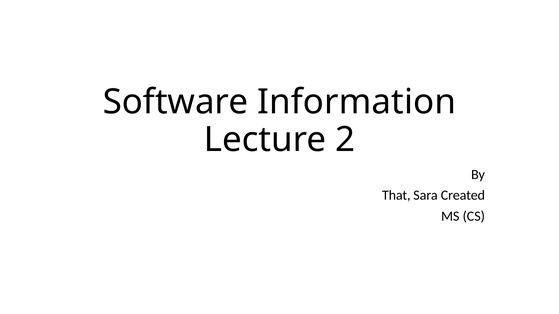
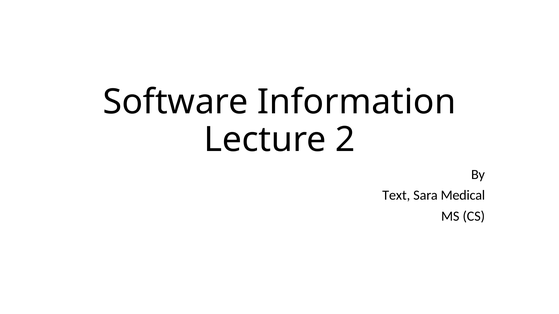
That: That -> Text (396, 196)
Created: Created -> Medical (463, 196)
